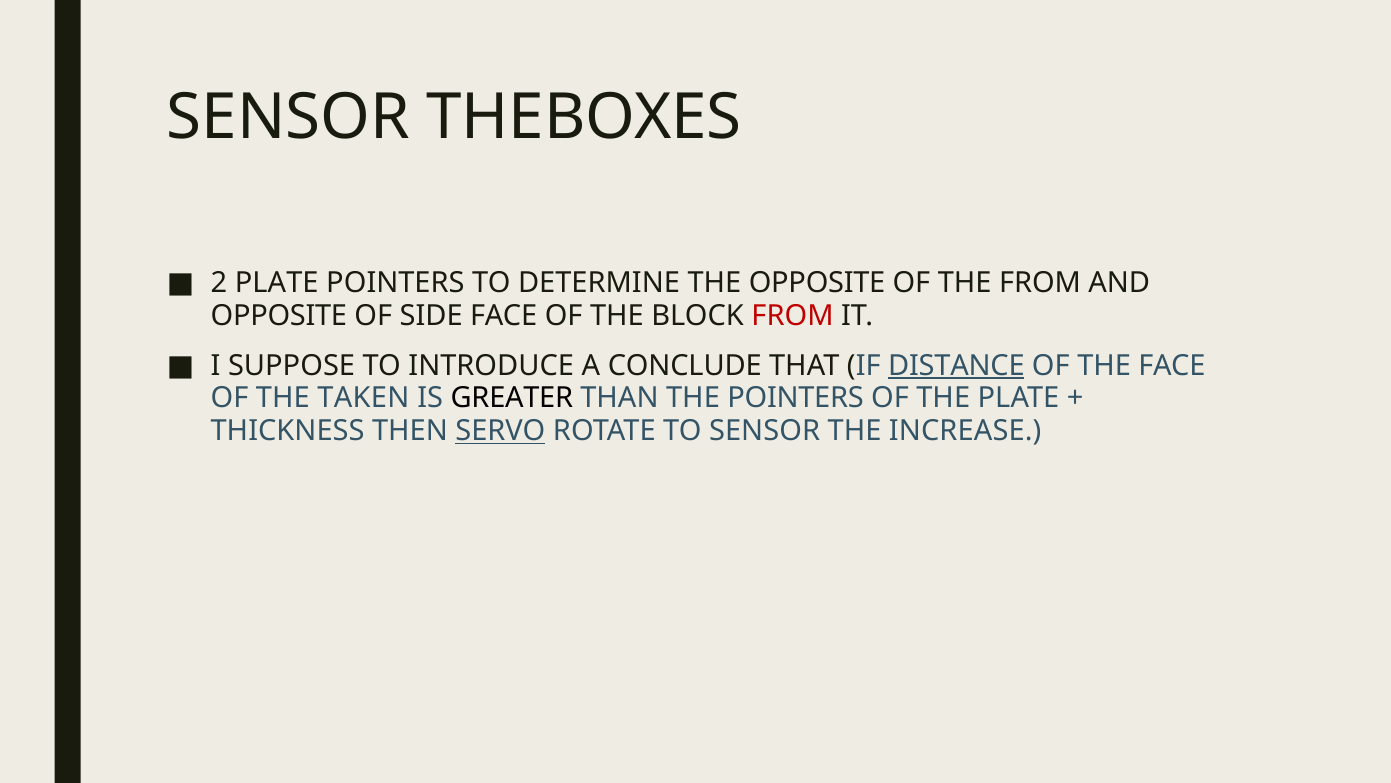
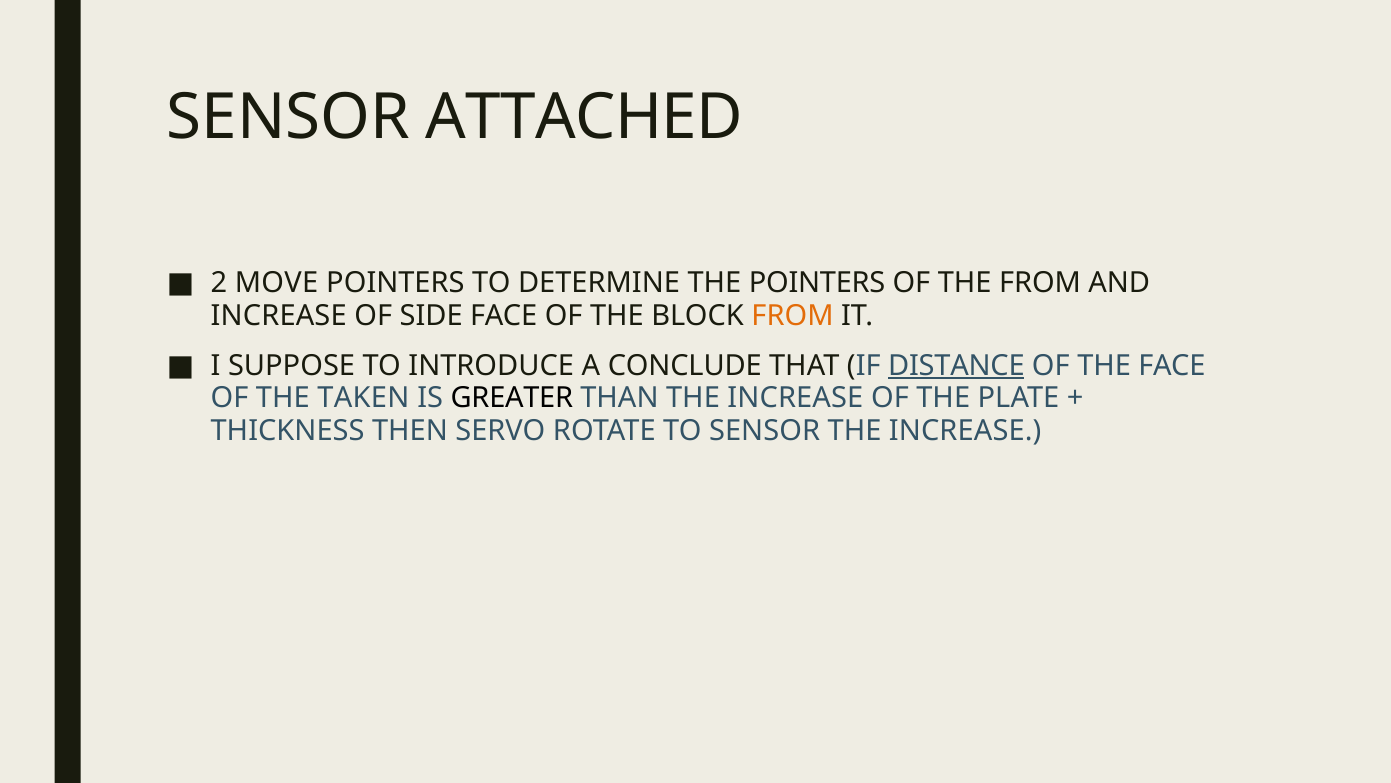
THEBOXES: THEBOXES -> ATTACHED (584, 117)
2 PLATE: PLATE -> MOVE (277, 283)
THE OPPOSITE: OPPOSITE -> POINTERS (817, 283)
OPPOSITE: OPPOSITE -> INCREASE (279, 315)
FROM colour: red -> orange (793, 315)
THAN THE POINTERS: POINTERS -> INCREASE (795, 398)
SERVO underline: present -> none (500, 431)
